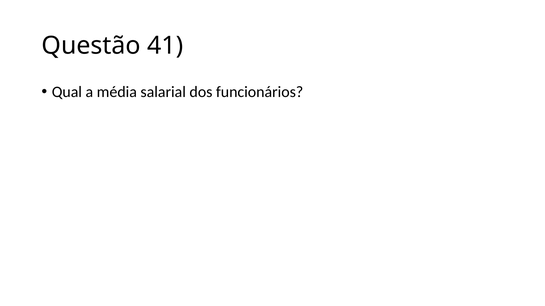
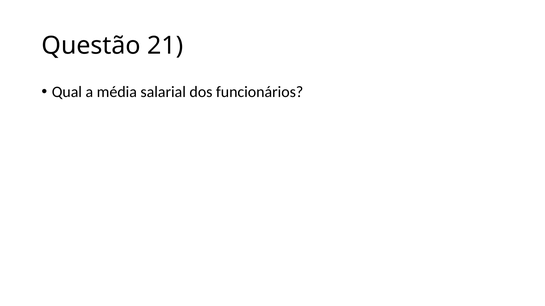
41: 41 -> 21 (165, 46)
